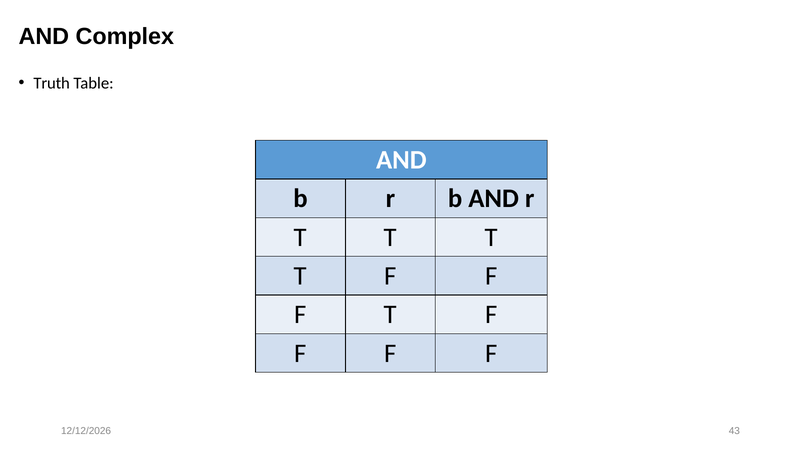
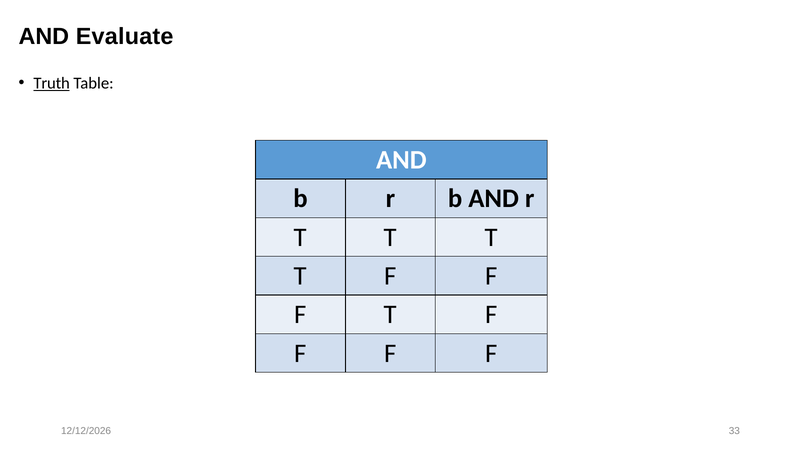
Complex: Complex -> Evaluate (125, 37)
Truth underline: none -> present (52, 83)
43: 43 -> 33 (734, 430)
